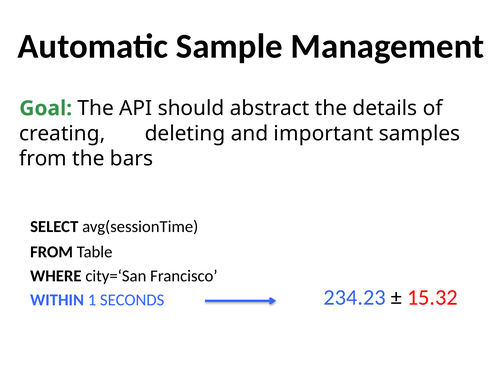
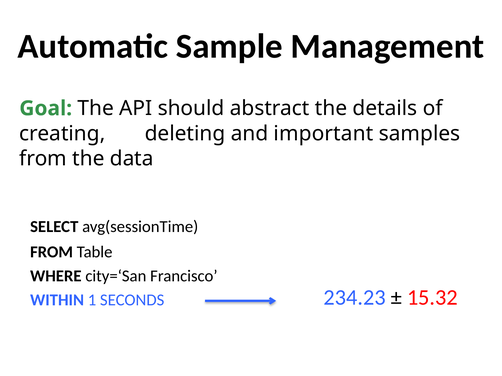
bars: bars -> data (132, 159)
